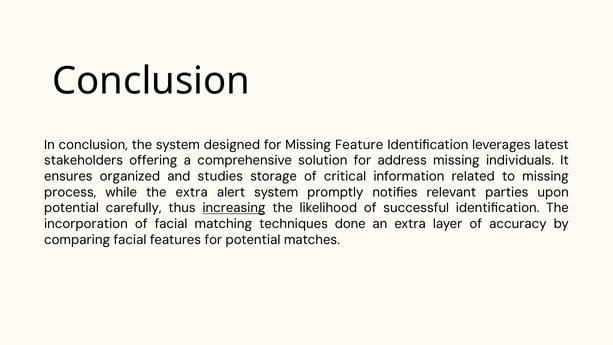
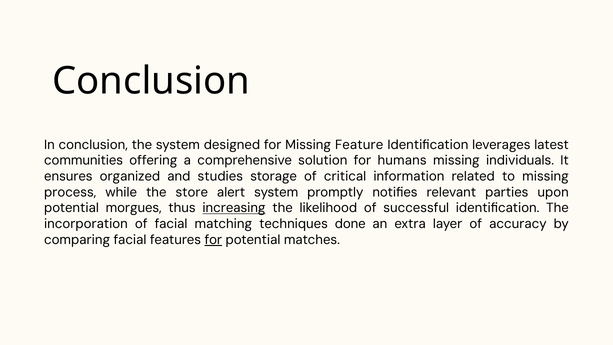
stakeholders: stakeholders -> communities (84, 160)
address: address -> humans (402, 160)
the extra: extra -> store (192, 192)
carefully: carefully -> morgues (134, 208)
for underline: none -> present (213, 240)
